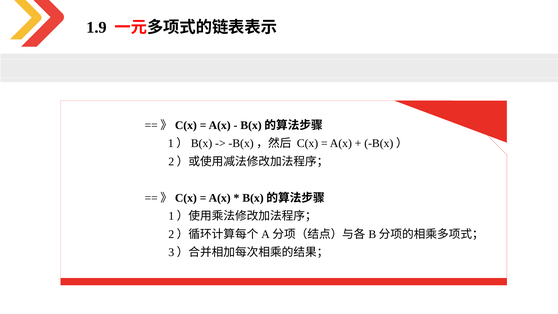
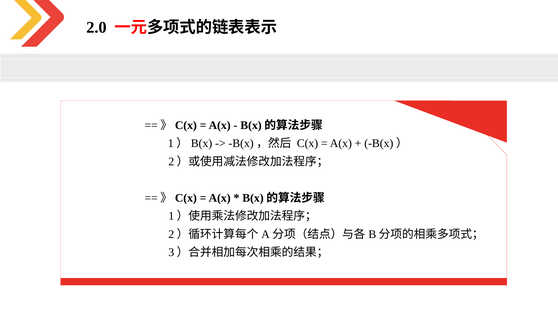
1.9: 1.9 -> 2.0 (96, 27)
